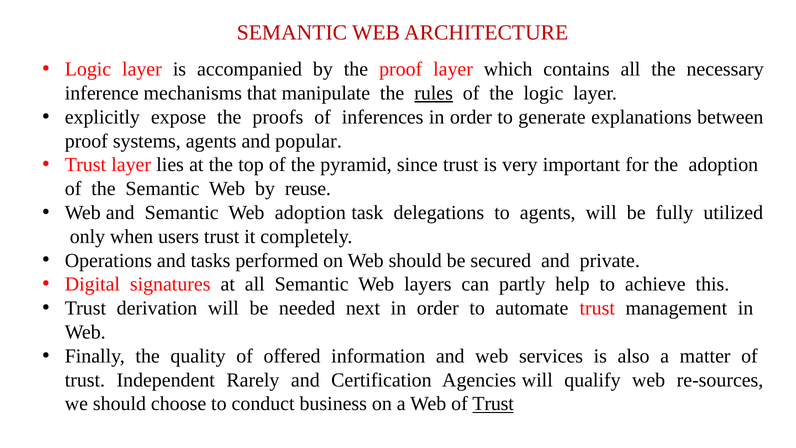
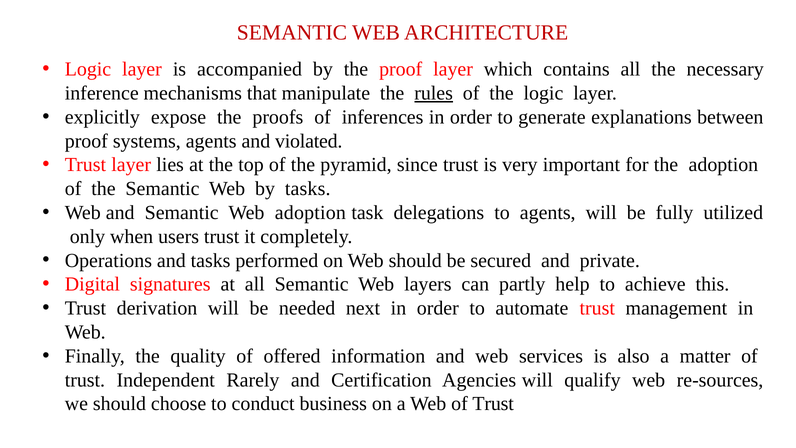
popular: popular -> violated (309, 141)
by reuse: reuse -> tasks (308, 189)
Trust underline: present -> none (493, 404)
